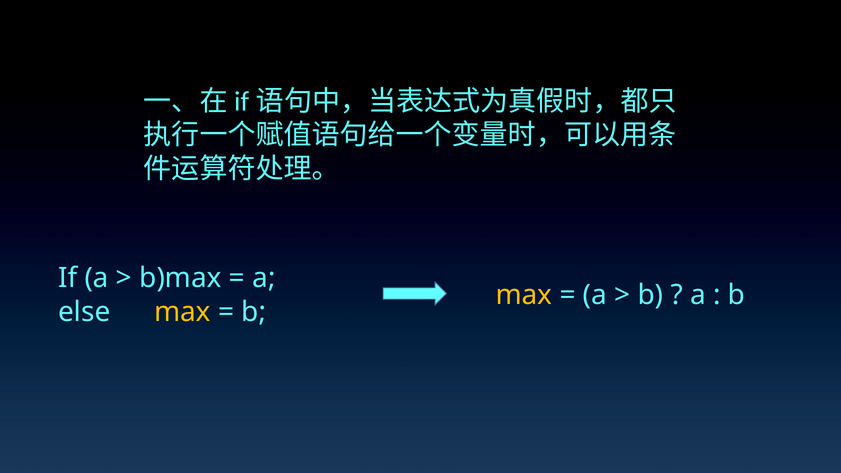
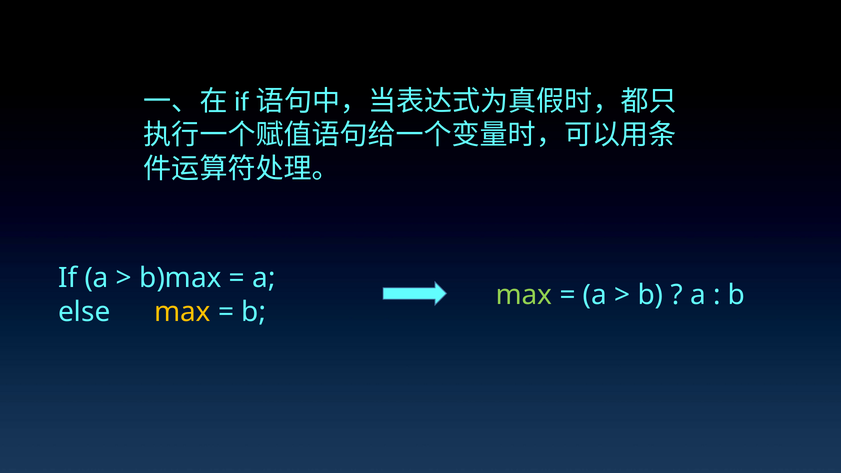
max colour: yellow -> light green (524, 295)
